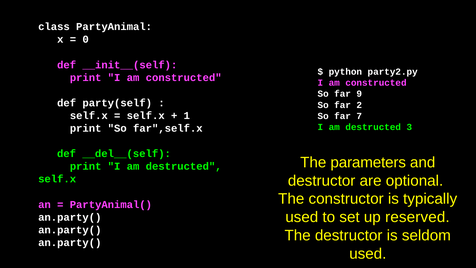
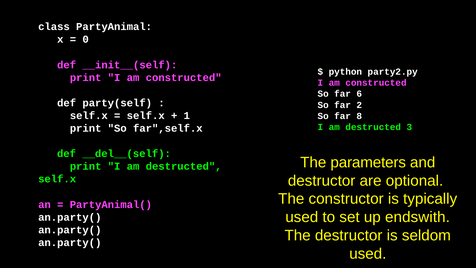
9: 9 -> 6 (359, 94)
7: 7 -> 8 (359, 116)
reserved: reserved -> endswith (417, 217)
